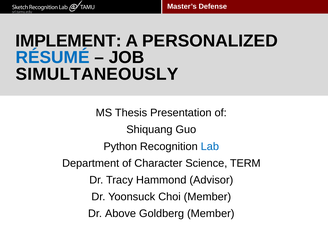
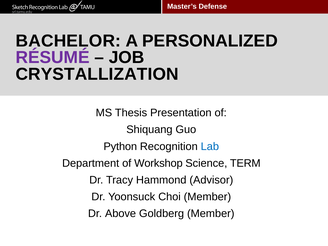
IMPLEMENT: IMPLEMENT -> BACHELOR (68, 41)
RÉSUMÉ colour: blue -> purple (53, 57)
SIMULTANEOUSLY: SIMULTANEOUSLY -> CRYSTALLIZATION (97, 74)
Character: Character -> Workshop (158, 163)
